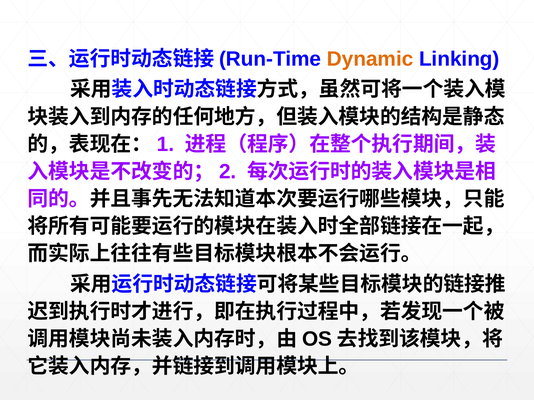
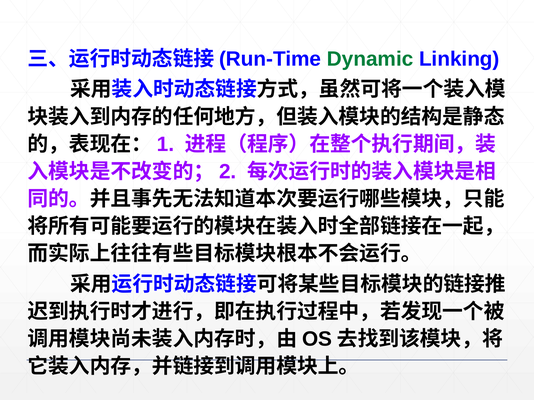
Dynamic colour: orange -> green (370, 59)
